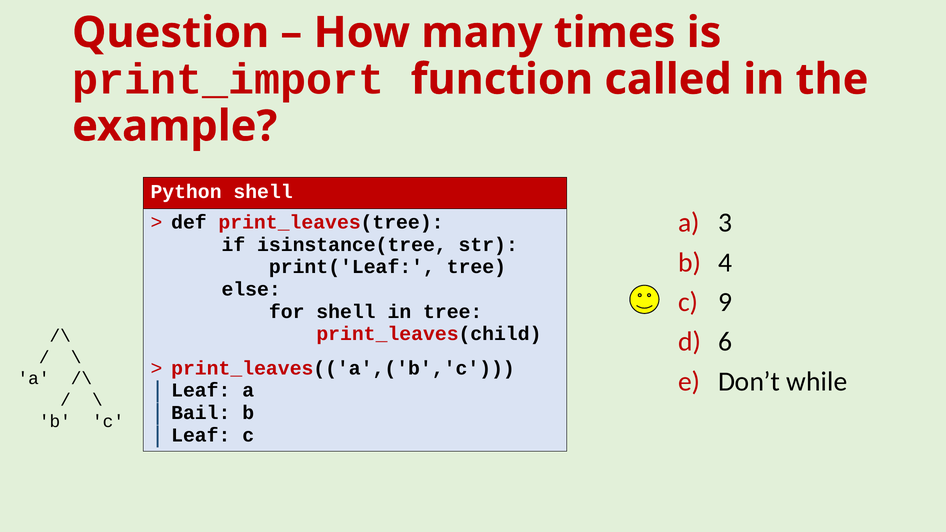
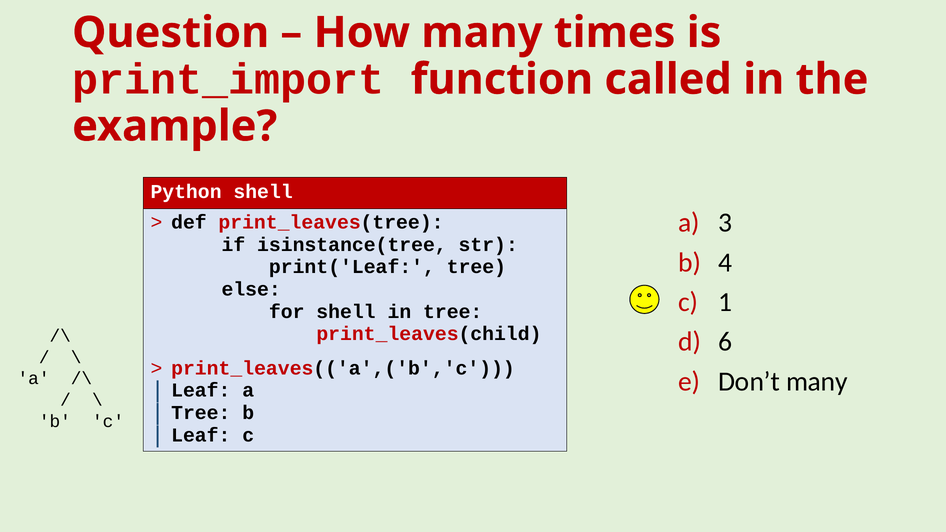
9: 9 -> 1 (725, 302)
Don’t while: while -> many (817, 382)
Bail: Bail -> Tree (201, 413)
